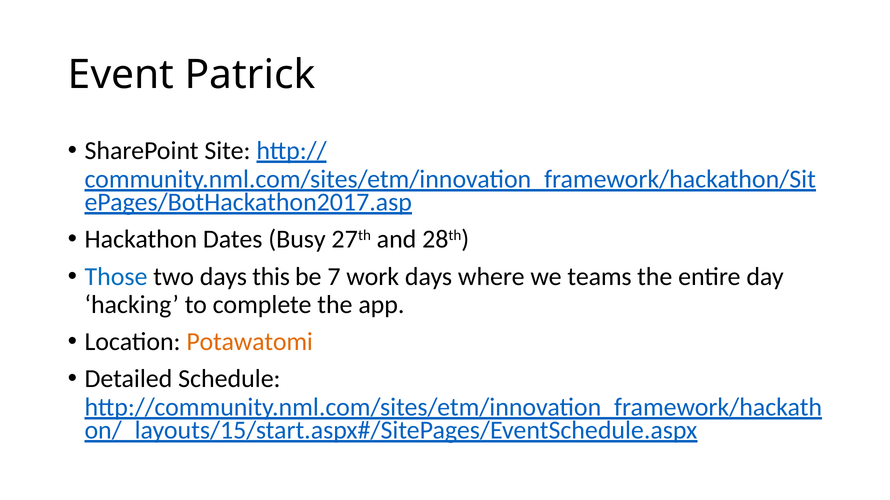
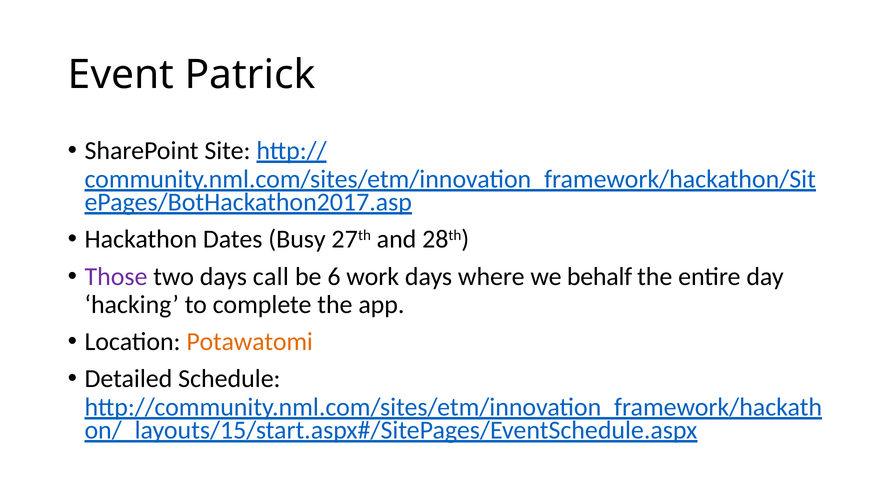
Those colour: blue -> purple (116, 277)
this: this -> call (271, 277)
7: 7 -> 6 (334, 277)
teams: teams -> behalf (600, 277)
